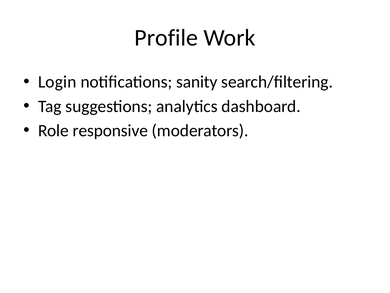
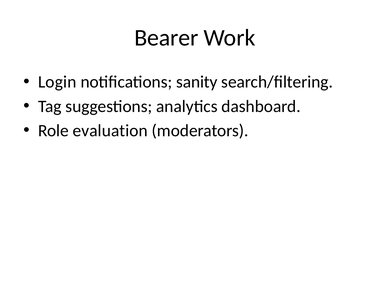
Profile: Profile -> Bearer (166, 38)
responsive: responsive -> evaluation (110, 130)
